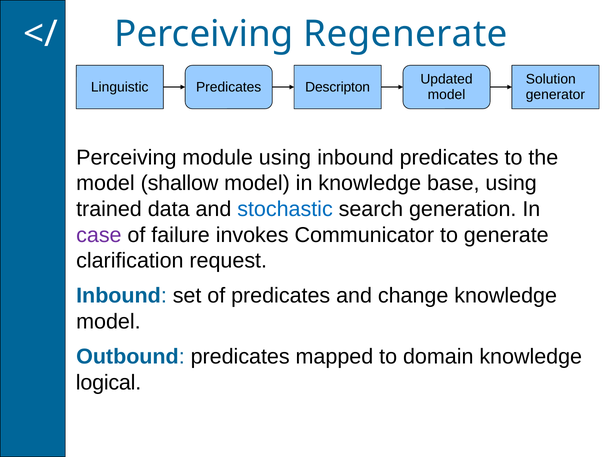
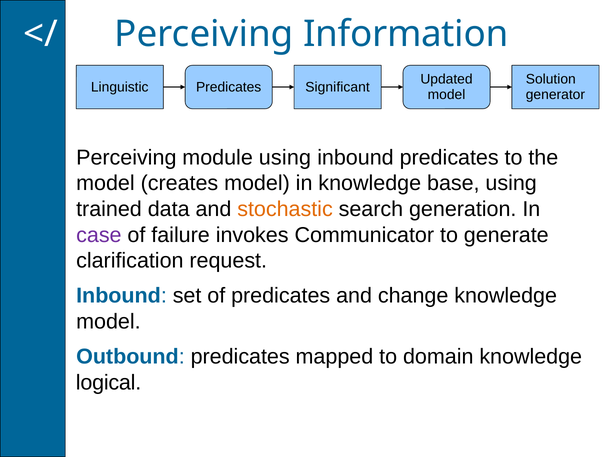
Regenerate: Regenerate -> Information (406, 34)
Descripton: Descripton -> Significant (338, 87)
shallow: shallow -> creates (179, 184)
stochastic colour: blue -> orange (285, 209)
